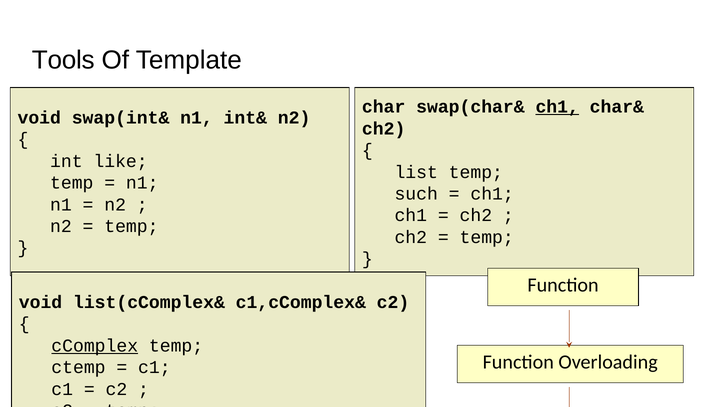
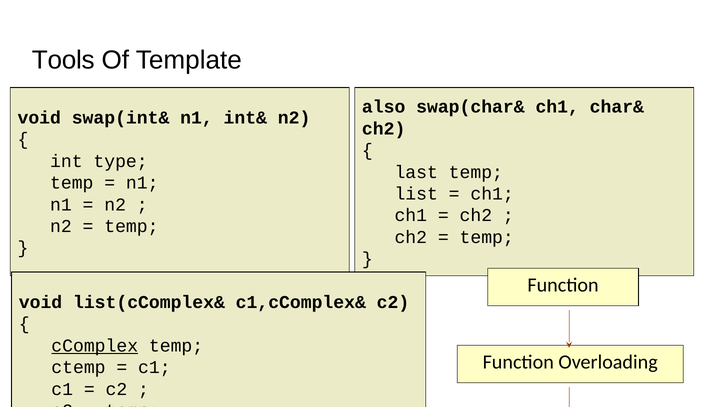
char: char -> also (384, 107)
ch1 underline: present -> none (557, 107)
like: like -> type (121, 161)
list: list -> last (416, 172)
such: such -> list (416, 194)
